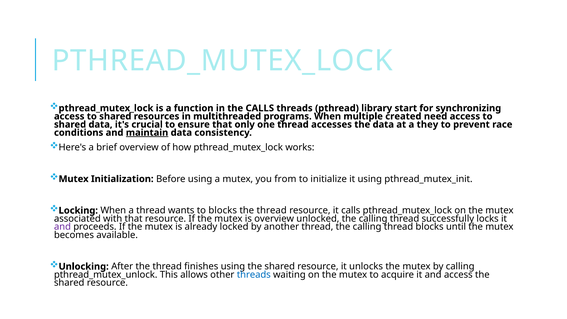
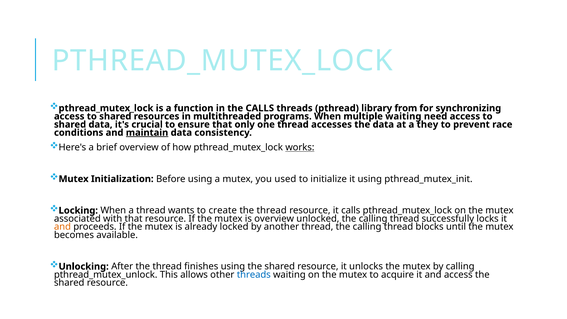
start: start -> from (406, 108)
multiple created: created -> waiting (403, 116)
works underline: none -> present (300, 147)
from: from -> used (285, 179)
to blocks: blocks -> create (223, 210)
and colour: purple -> orange (62, 227)
